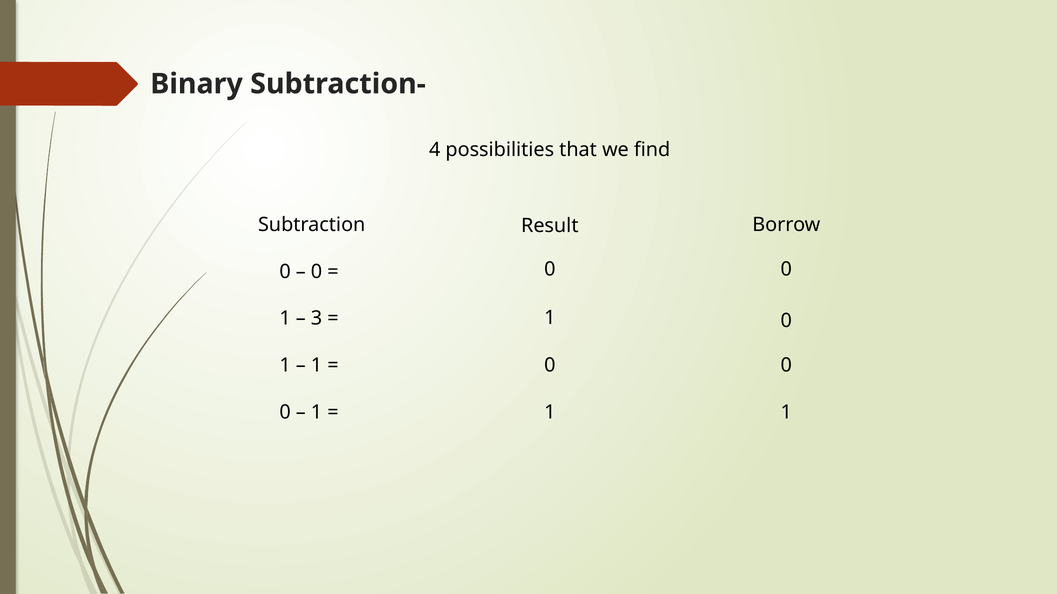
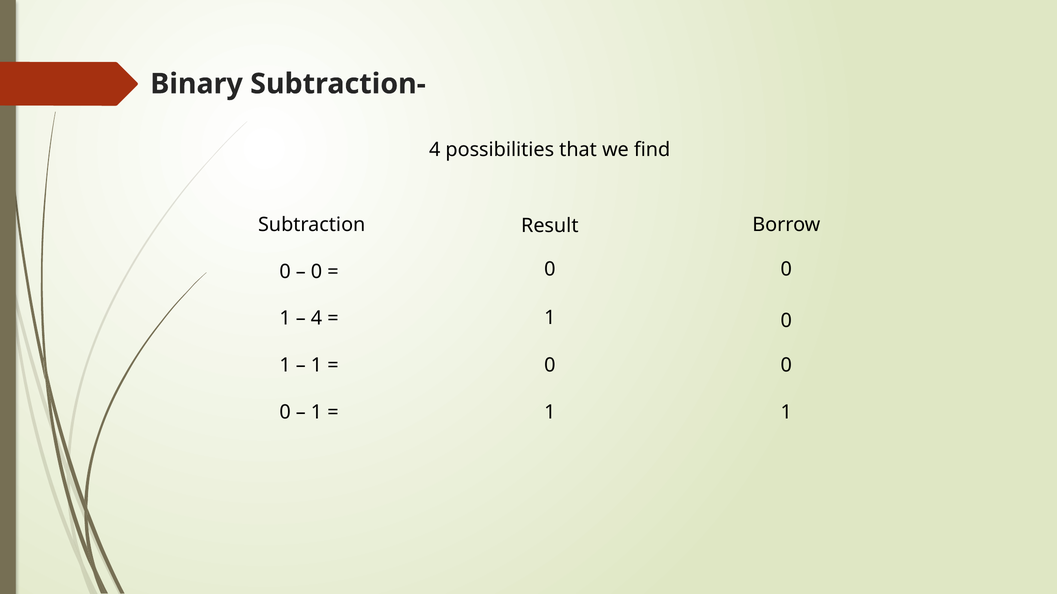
3: 3 -> 4 (317, 319)
